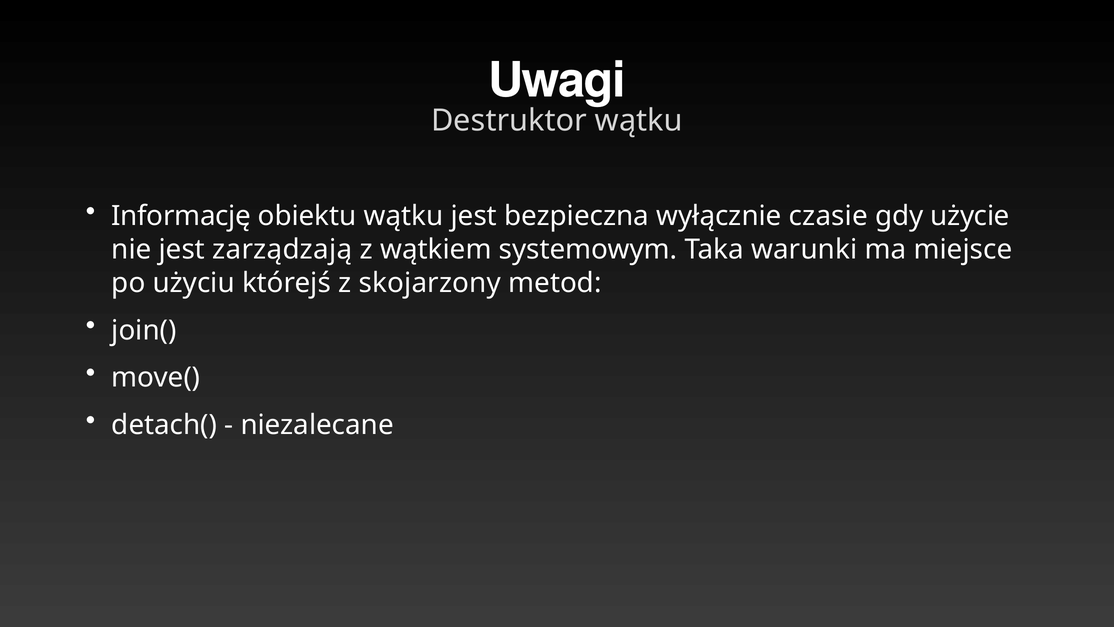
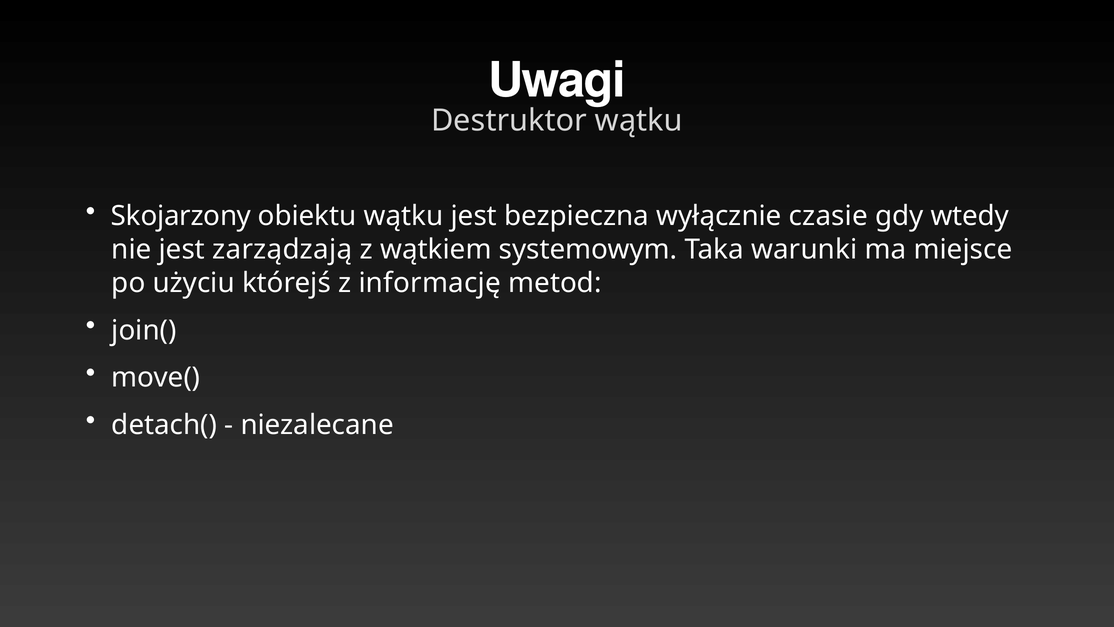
Informację: Informację -> Skojarzony (181, 216)
użycie: użycie -> wtedy (970, 216)
skojarzony: skojarzony -> informację (430, 283)
